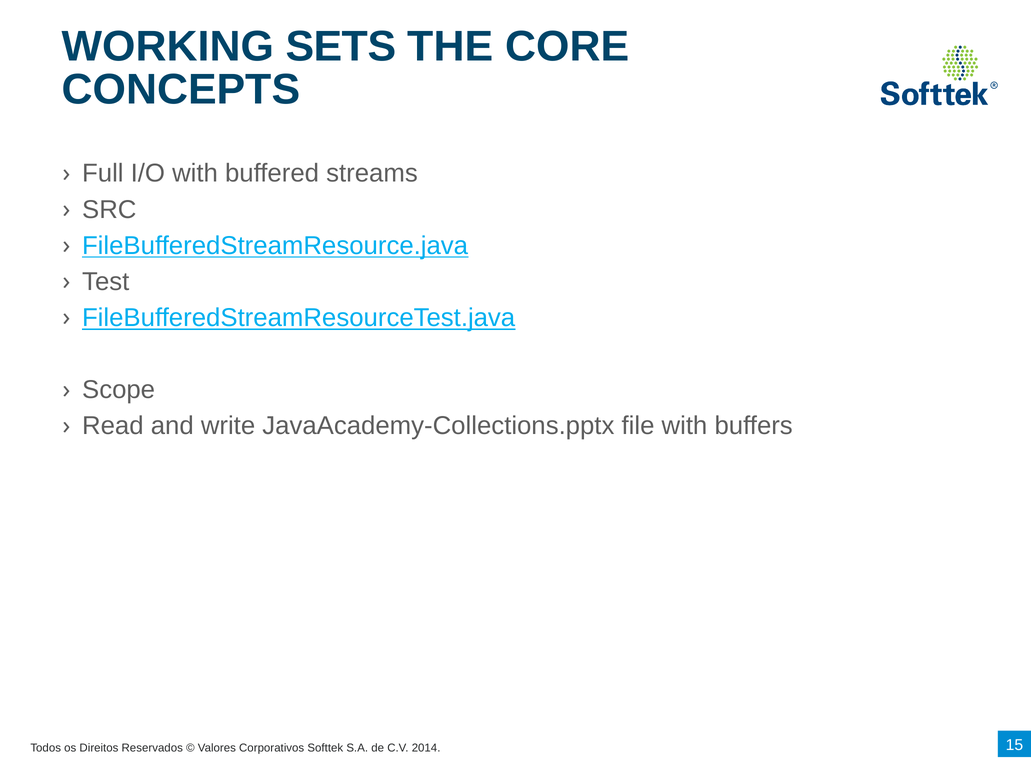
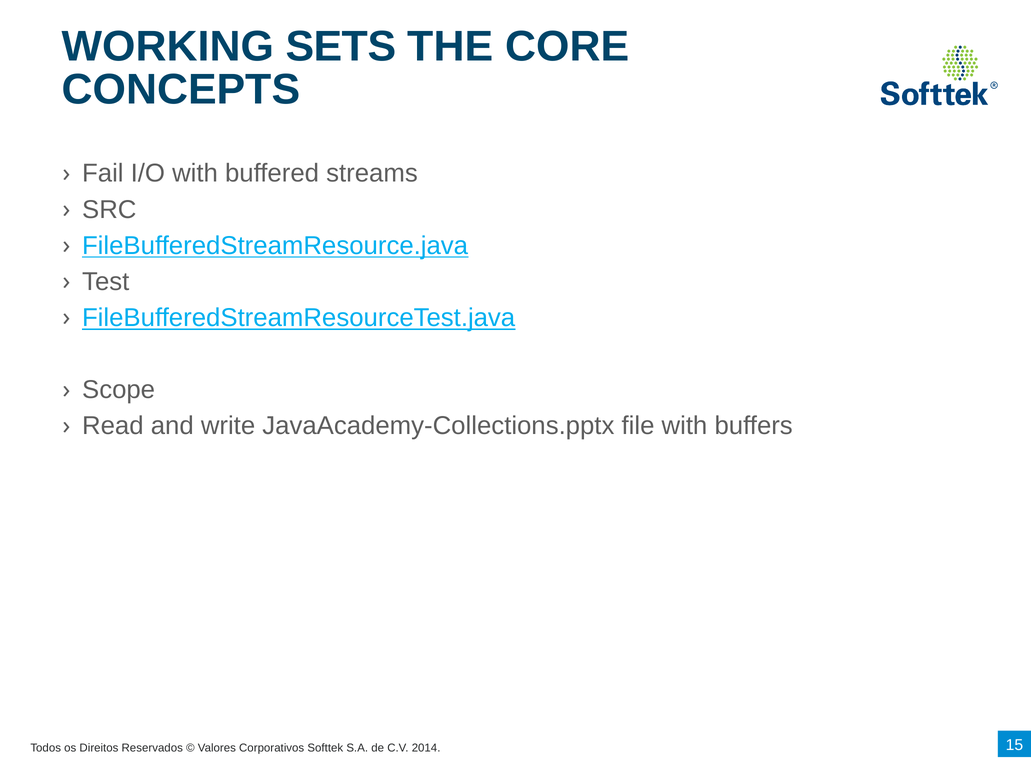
Full: Full -> Fail (103, 174)
